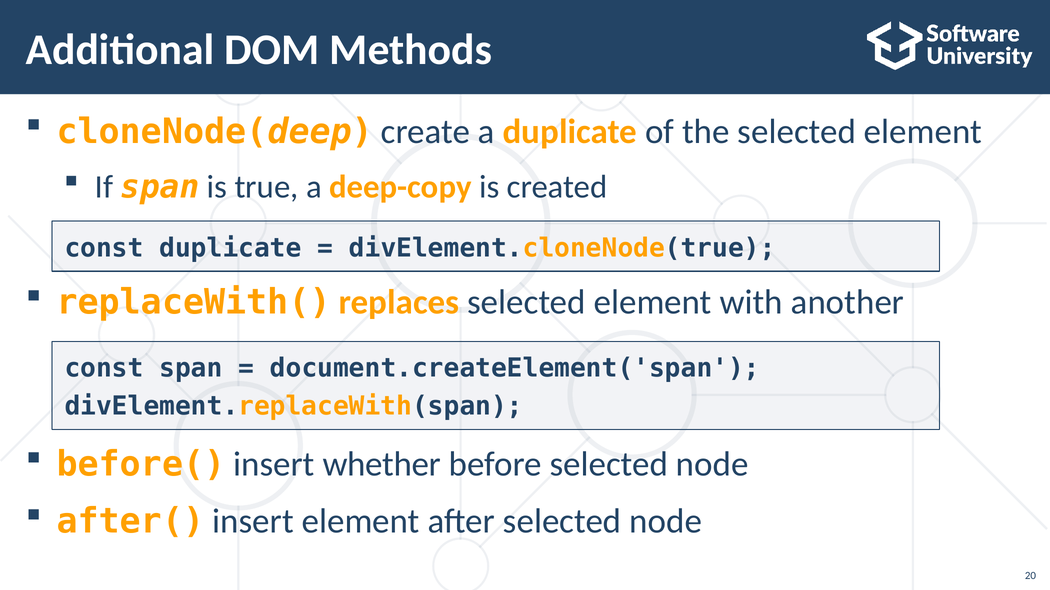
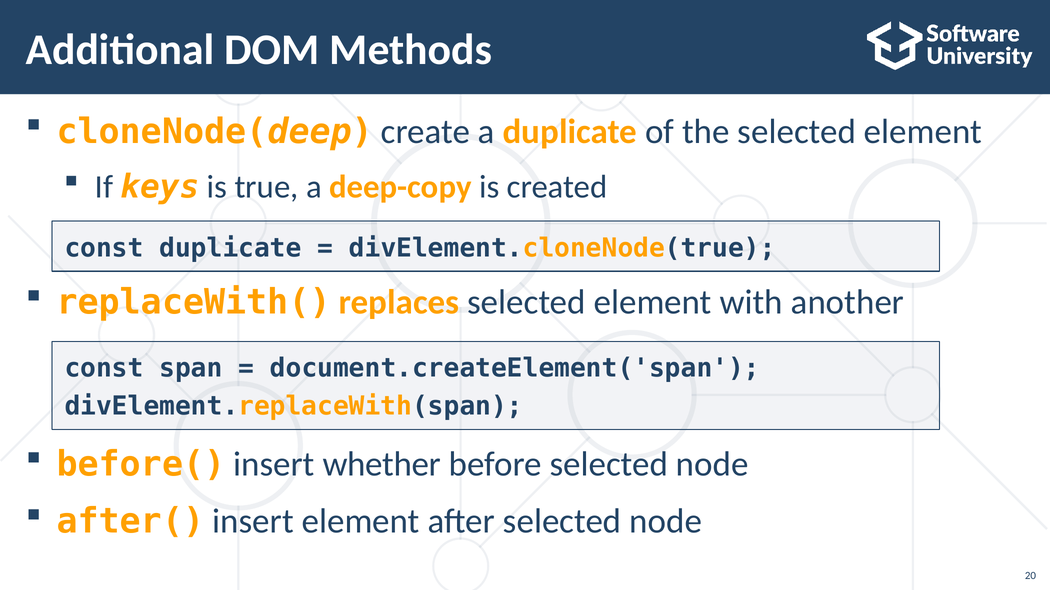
If span: span -> keys (160, 187)
